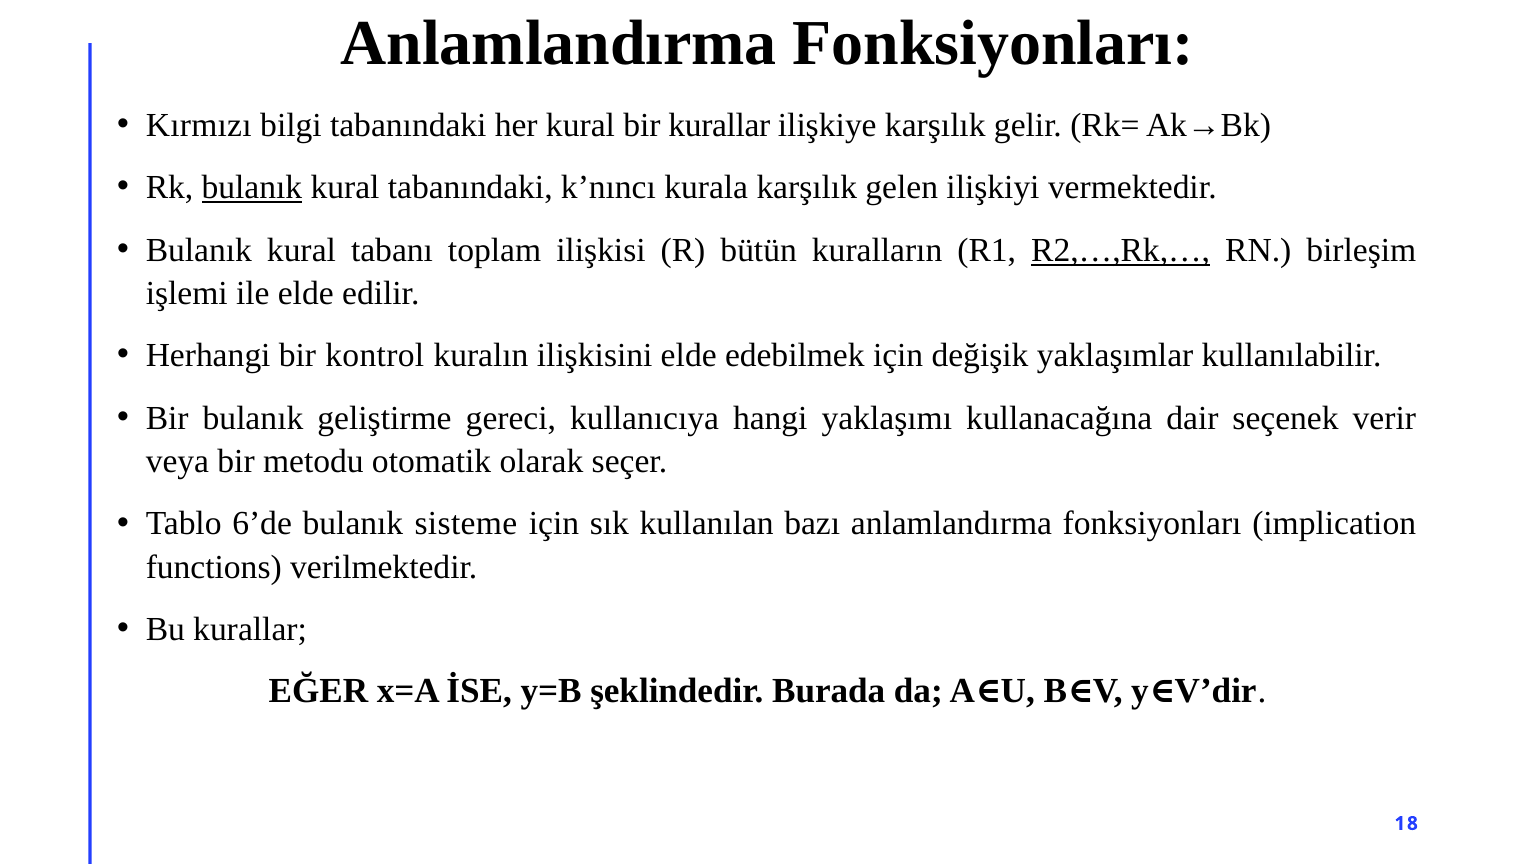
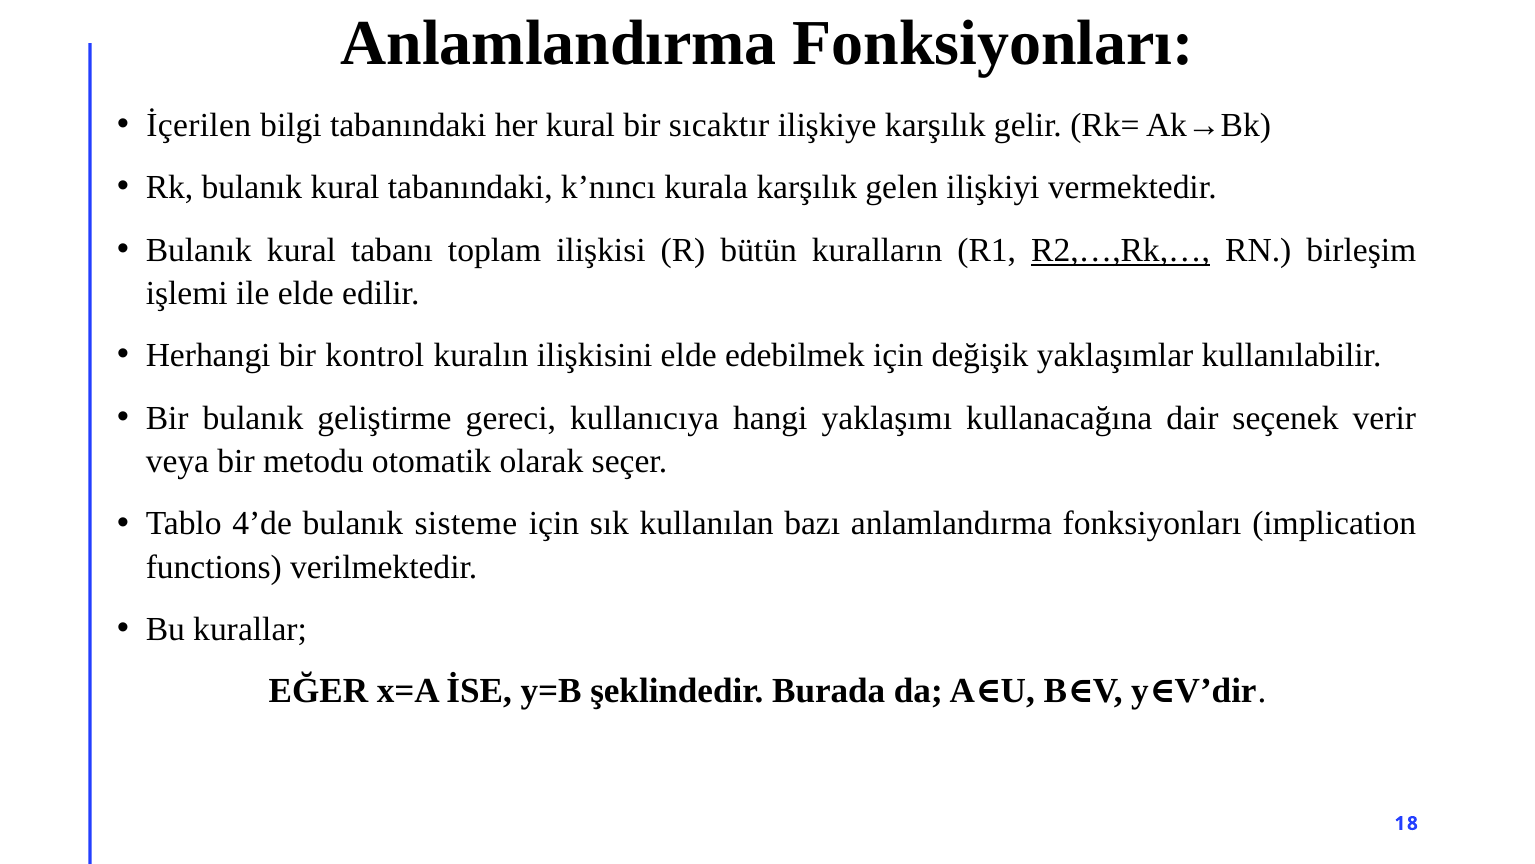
Kırmızı: Kırmızı -> İçerilen (199, 125)
bir kurallar: kurallar -> sıcaktır (719, 125)
bulanık underline: present -> none (252, 188)
6’de: 6’de -> 4’de (262, 523)
